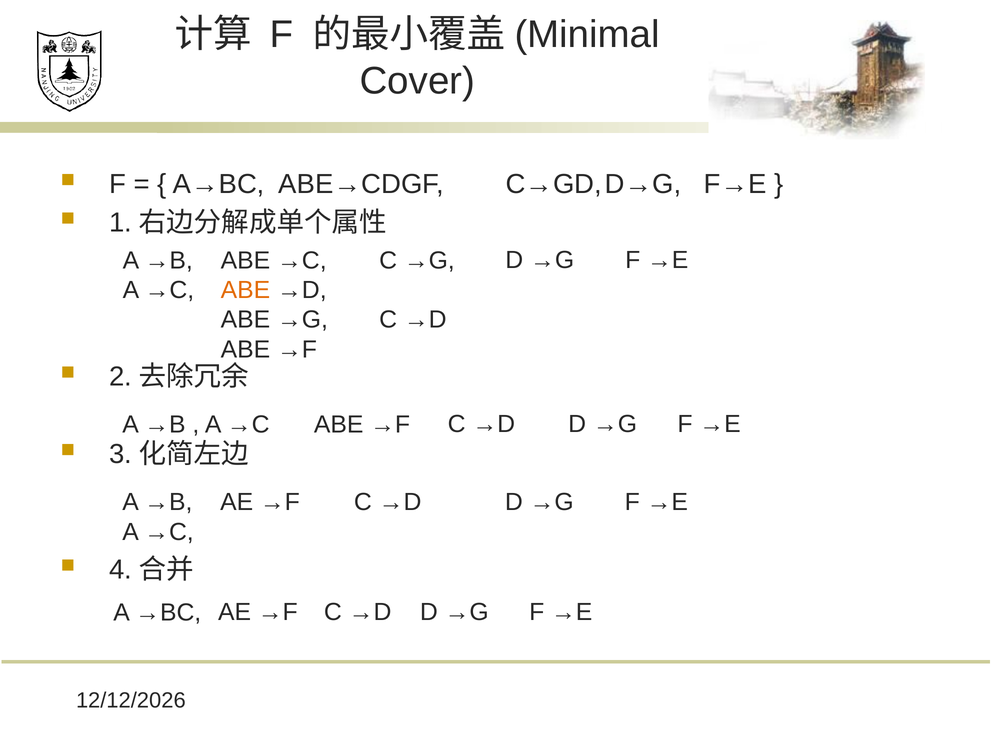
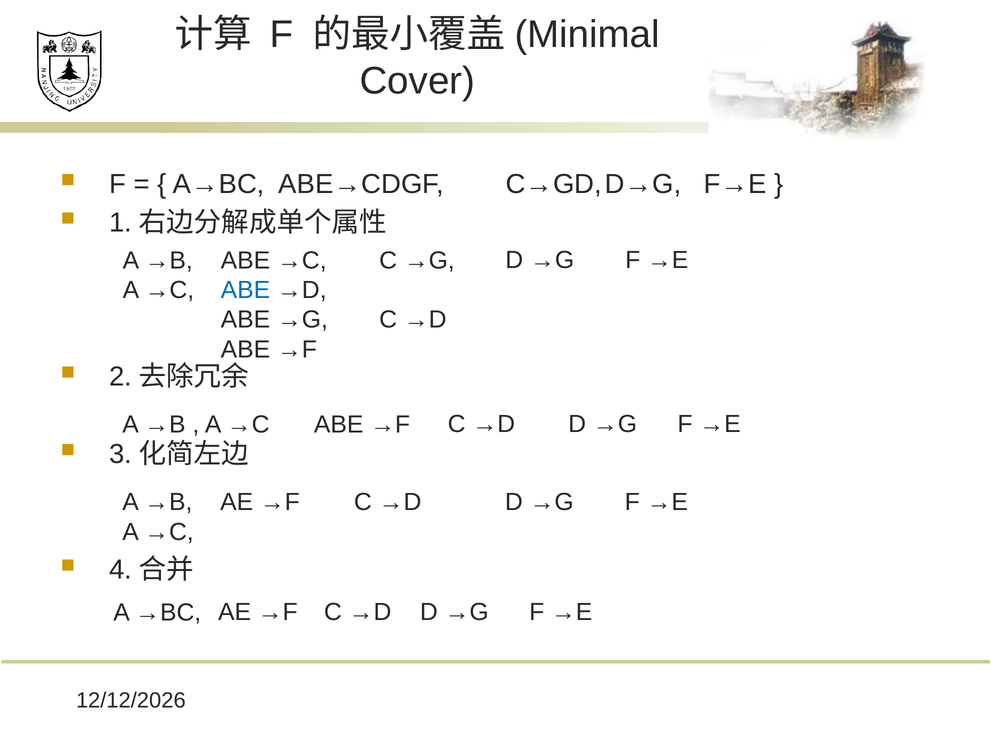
ABE colour: orange -> blue (245, 290)
